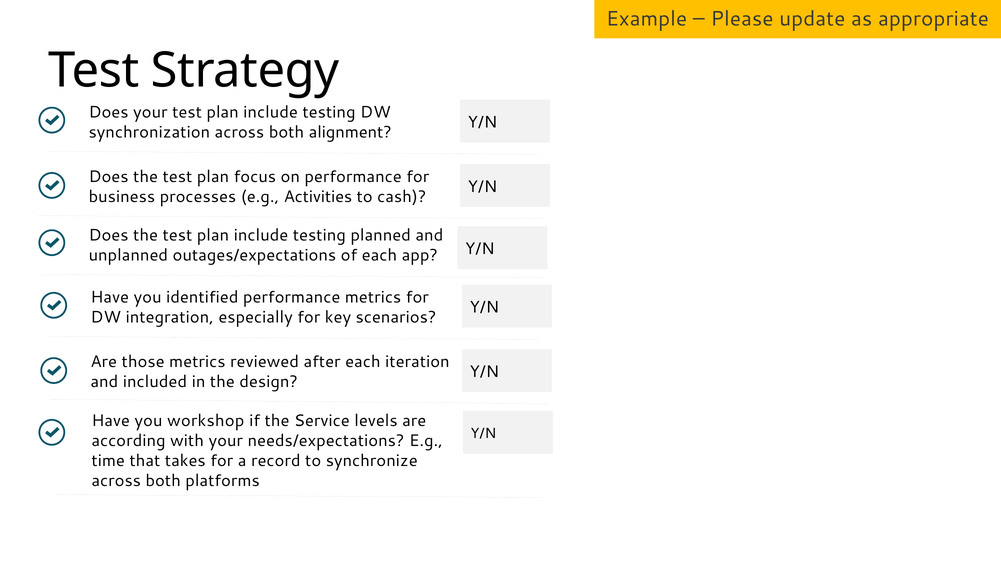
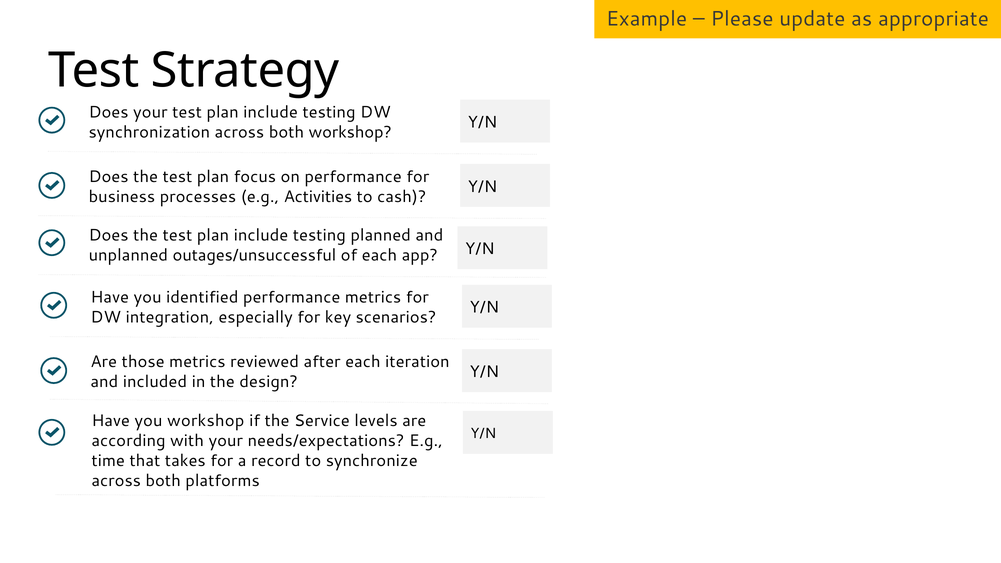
both alignment: alignment -> workshop (350, 132)
outages/expectations: outages/expectations -> outages/unsuccessful (254, 255)
